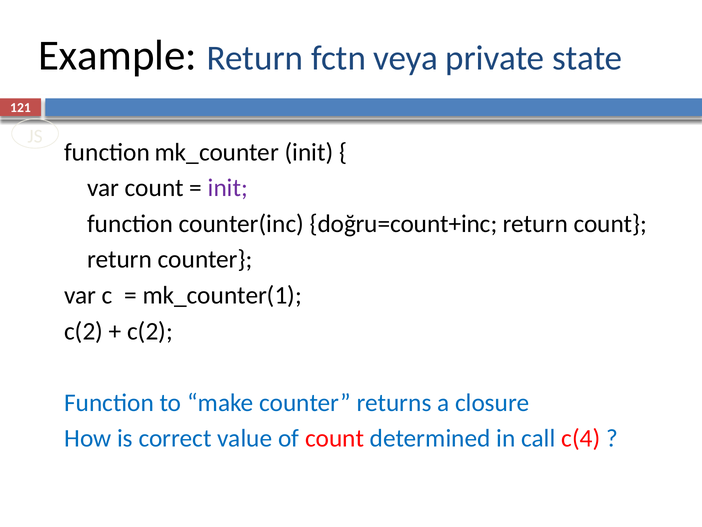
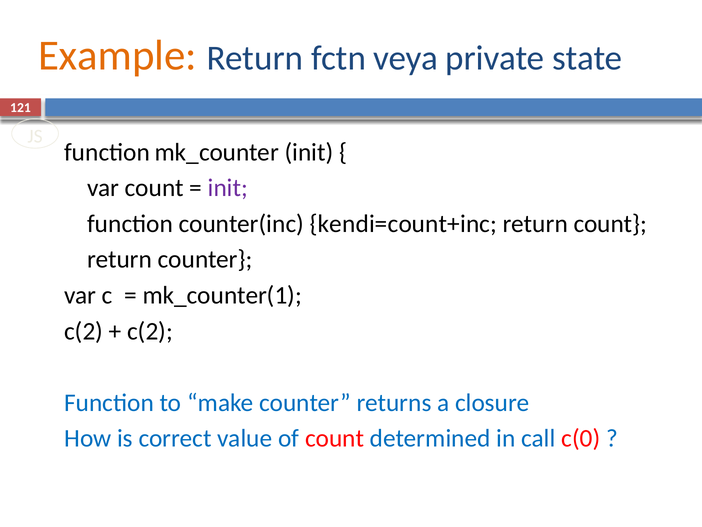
Example colour: black -> orange (117, 56)
doğru=count+inc: doğru=count+inc -> kendi=count+inc (403, 224)
c(4: c(4 -> c(0 (581, 438)
